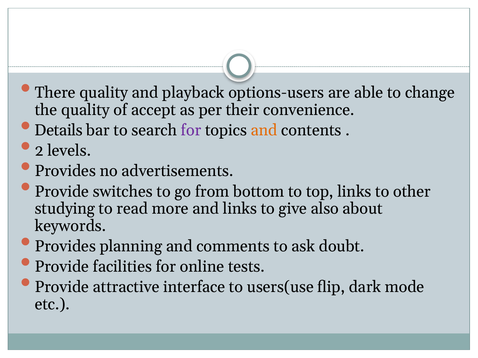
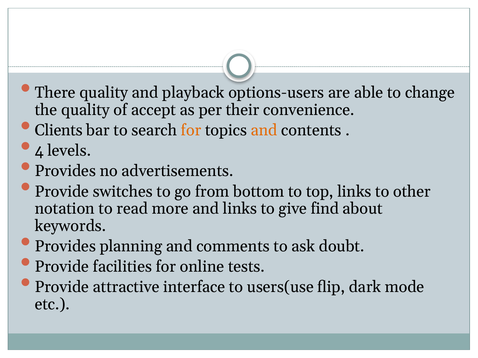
Details: Details -> Clients (59, 130)
for colour: purple -> orange (191, 130)
2: 2 -> 4 (39, 151)
studying: studying -> notation (65, 209)
also: also -> find (325, 209)
